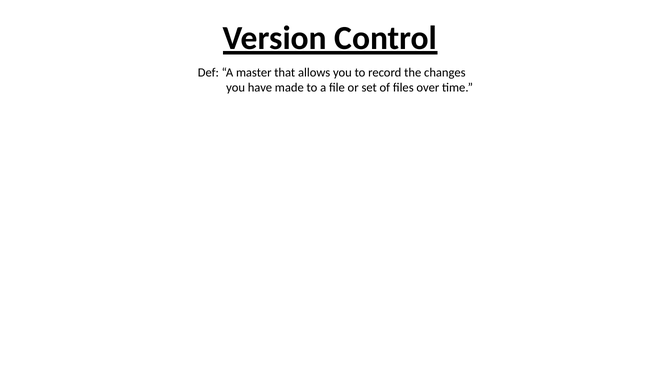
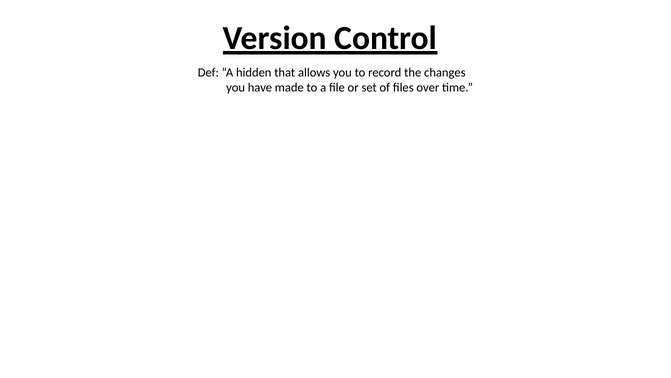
master: master -> hidden (254, 72)
